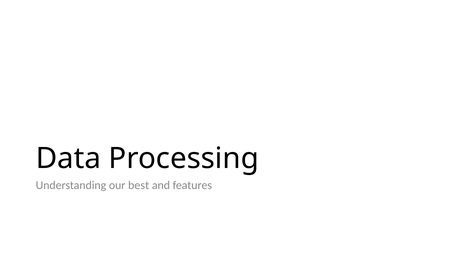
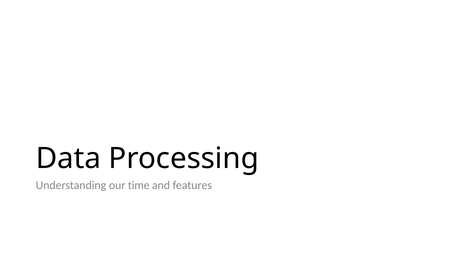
best: best -> time (139, 186)
